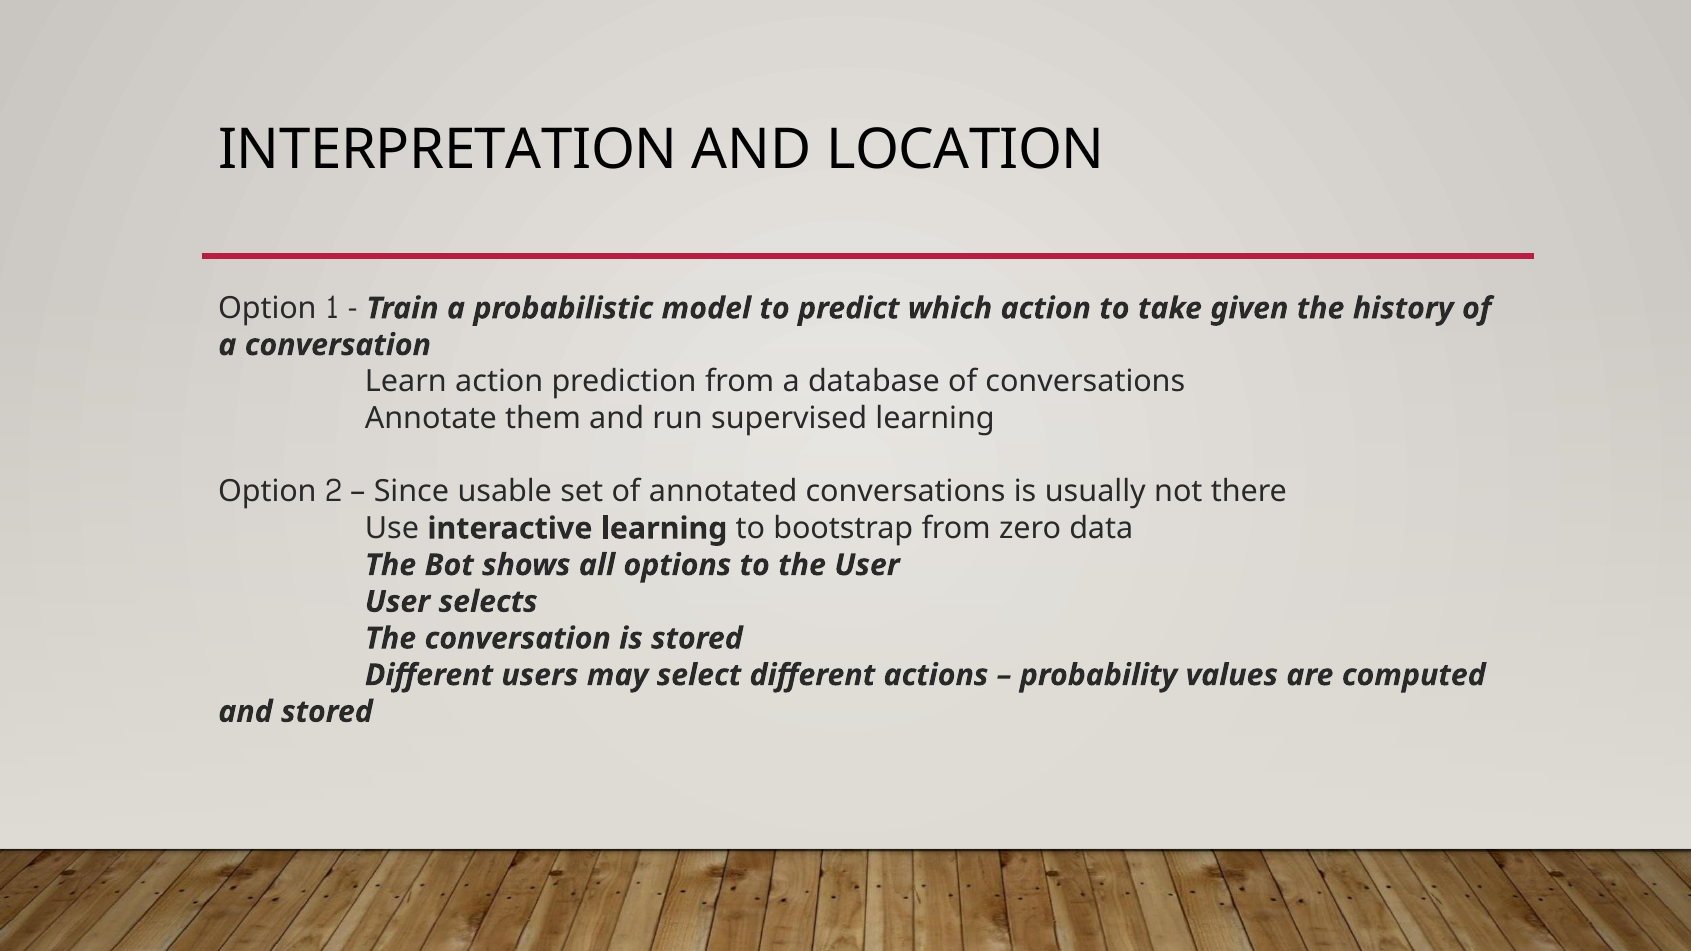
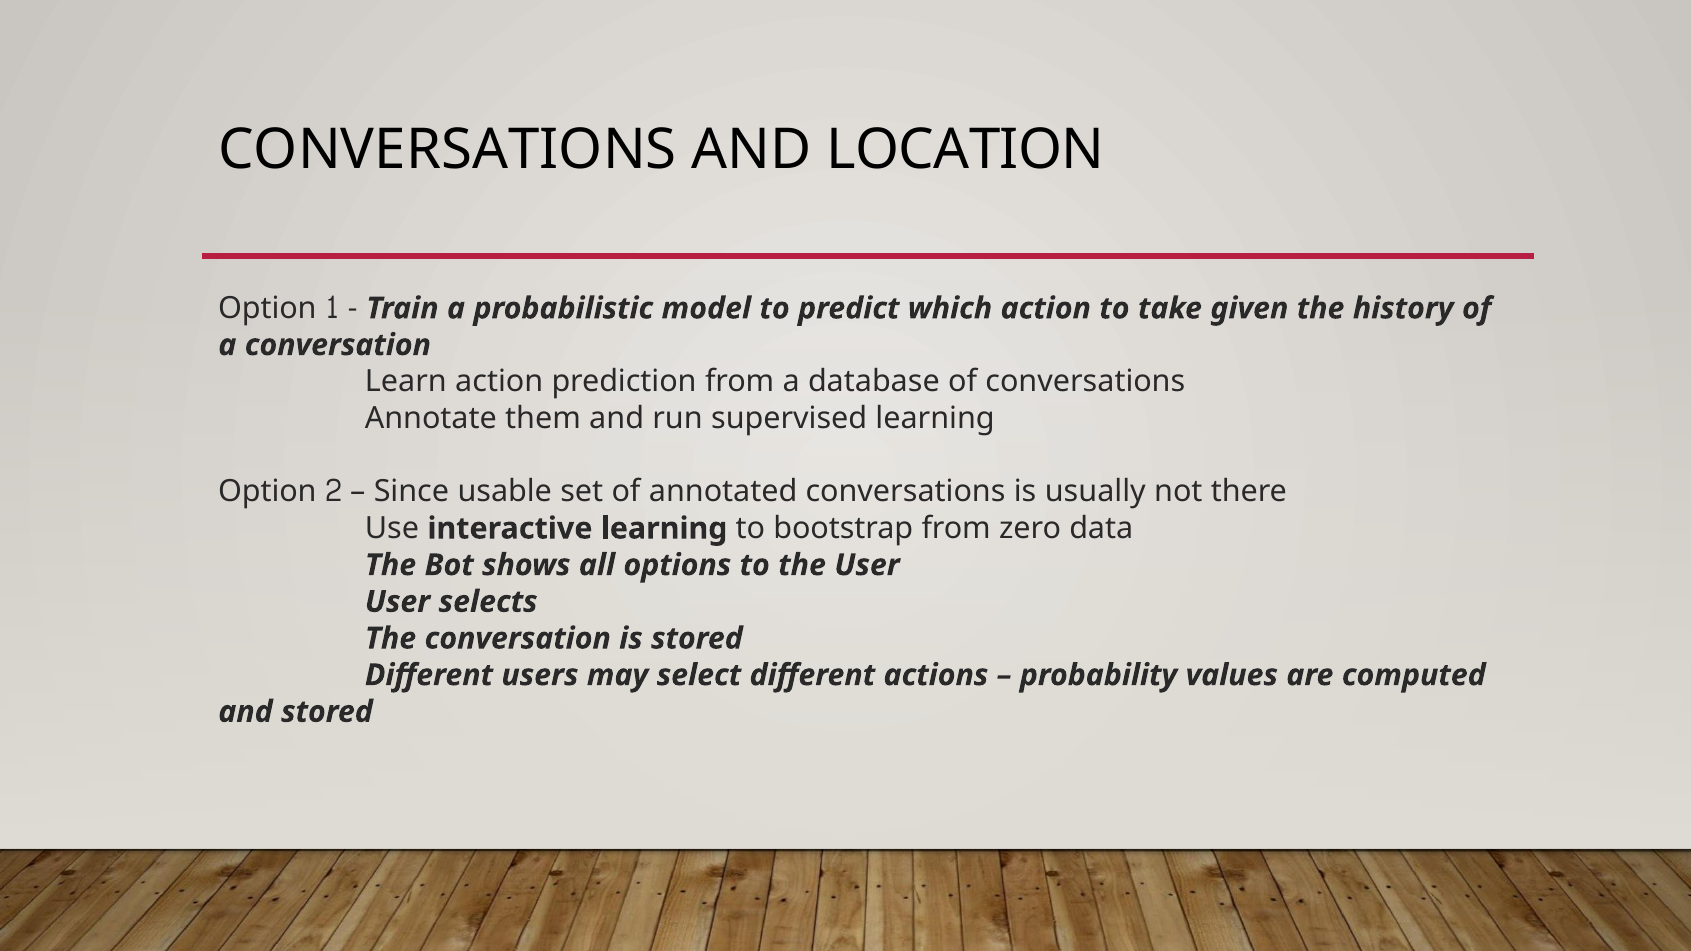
INTERPRETATION: INTERPRETATION -> CONVERSATIONS (448, 150)
